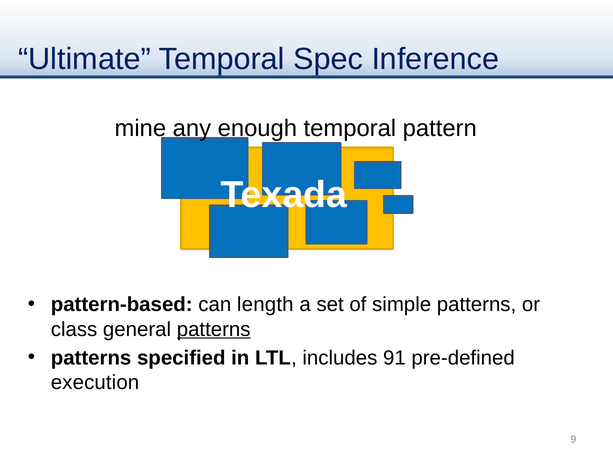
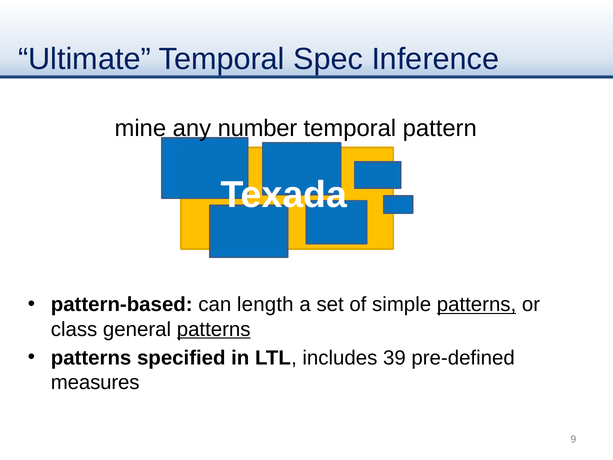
enough: enough -> number (257, 128)
patterns underline: none -> present (477, 305)
91: 91 -> 39 (394, 358)
execution: execution -> measures (95, 382)
